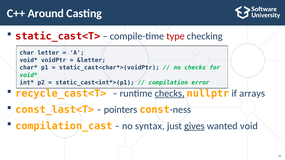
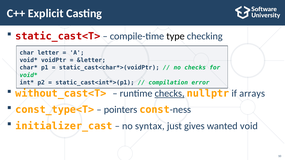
Around: Around -> Explicit (46, 14)
type colour: red -> black (176, 36)
recycle_cast<T>: recycle_cast<T> -> without_cast<T> (61, 94)
const_last<T>: const_last<T> -> const_type<T> (55, 110)
compilation_cast: compilation_cast -> initializer_cast (64, 126)
gives underline: present -> none (194, 126)
